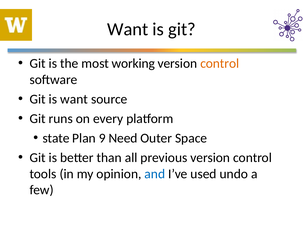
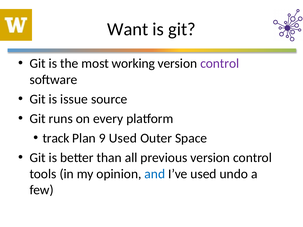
control colour: orange -> purple (220, 64)
is want: want -> issue (74, 99)
state: state -> track (56, 138)
9 Need: Need -> Used (123, 138)
